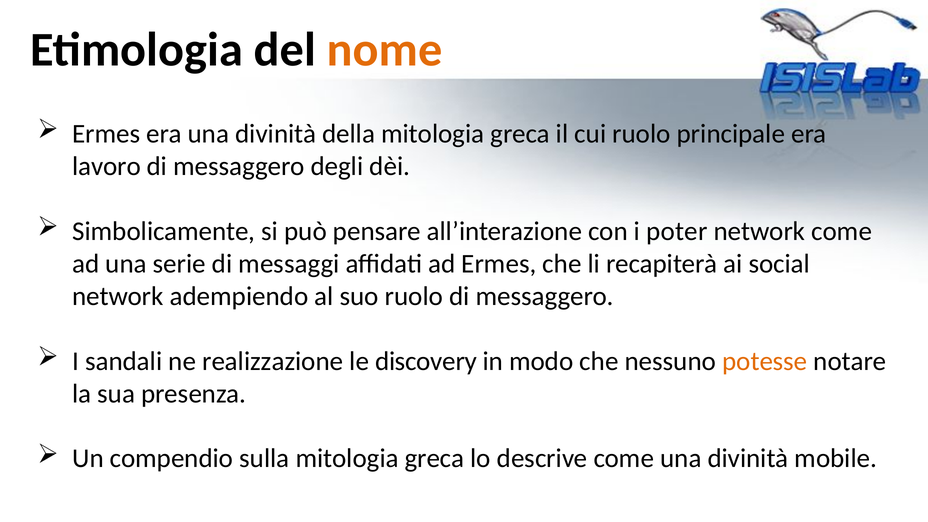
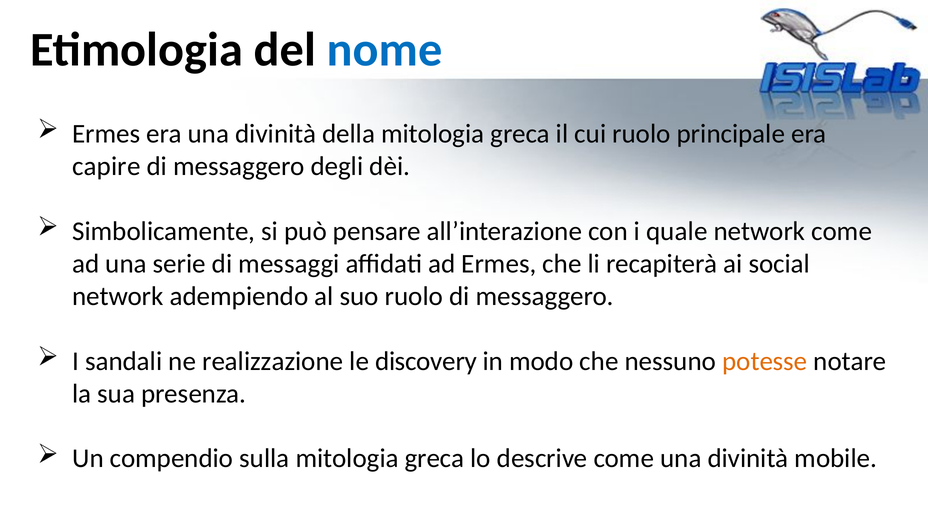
nome colour: orange -> blue (385, 50)
lavoro: lavoro -> capire (106, 166)
poter: poter -> quale (677, 231)
